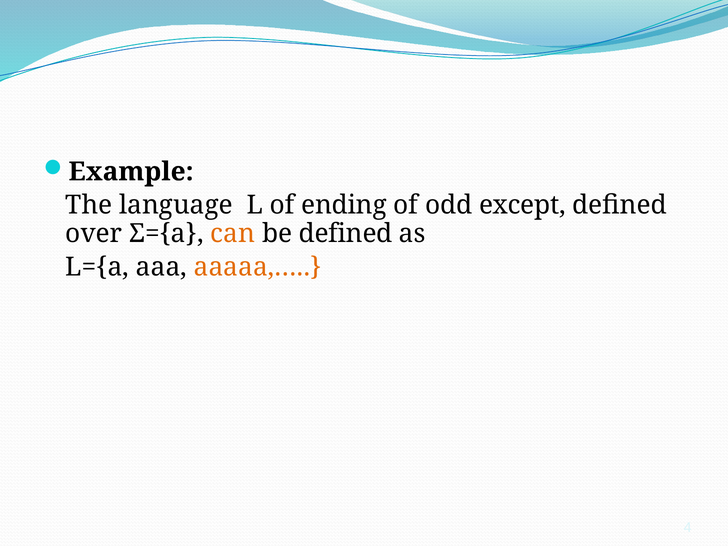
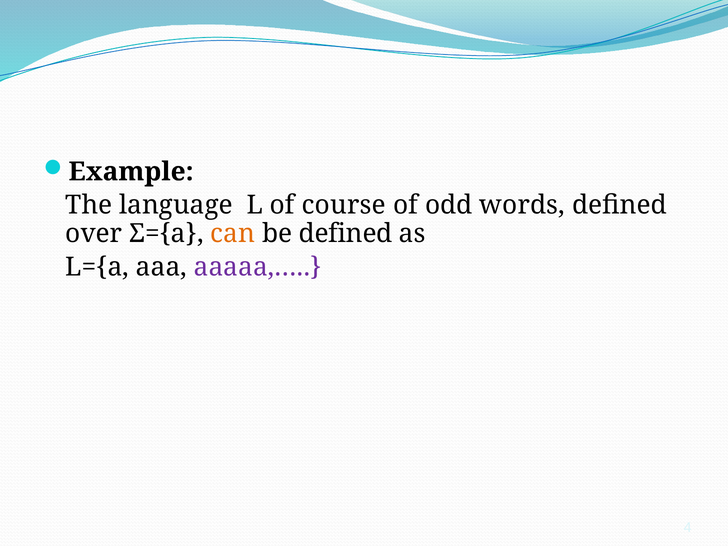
ending: ending -> course (344, 205)
except: except -> words (522, 205)
aaaaa,… colour: orange -> purple (258, 267)
